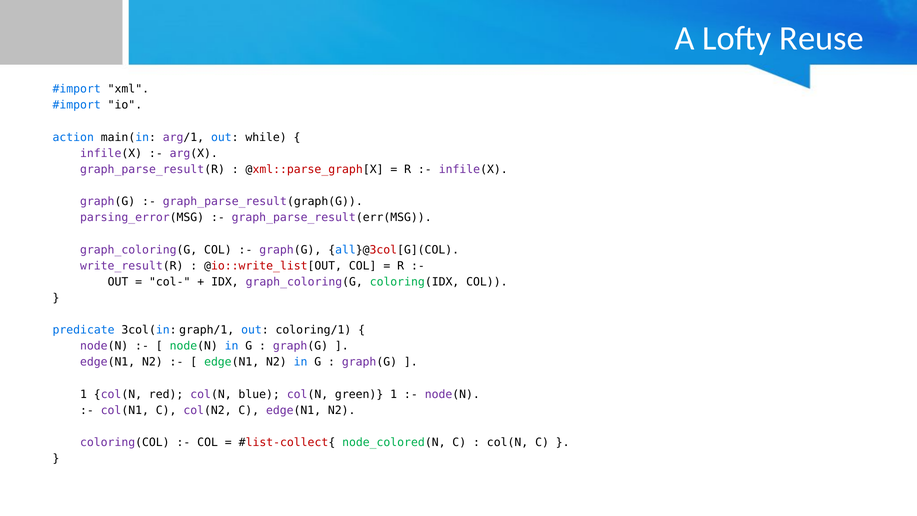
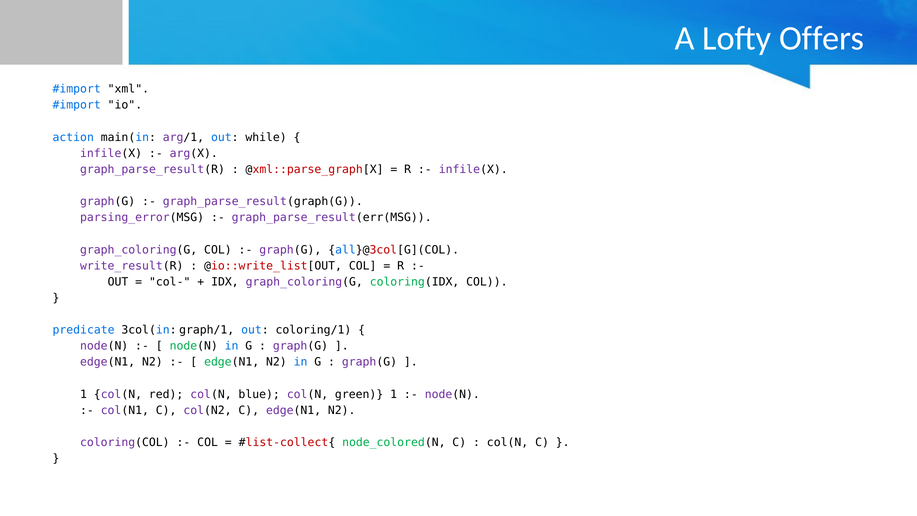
Reuse: Reuse -> Offers (822, 39)
